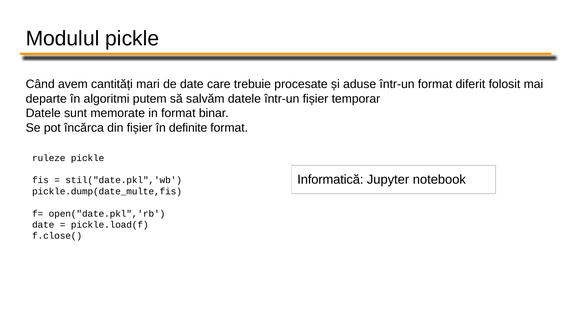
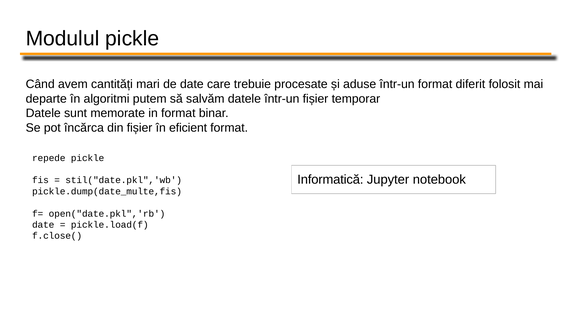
definite: definite -> eficient (188, 128)
ruleze: ruleze -> repede (49, 158)
